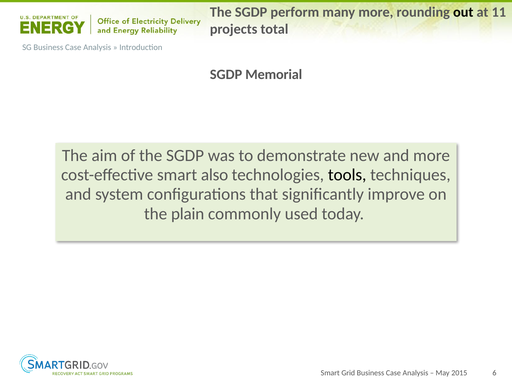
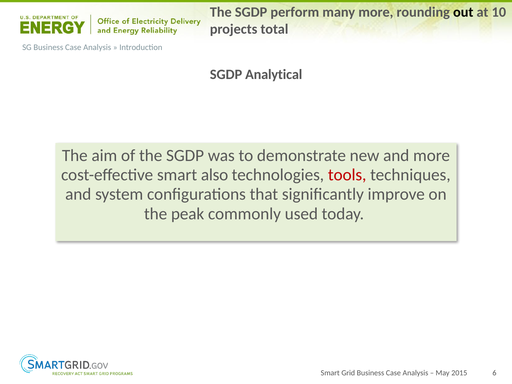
11: 11 -> 10 (499, 12)
Memorial: Memorial -> Analytical (274, 74)
tools colour: black -> red (347, 175)
plain: plain -> peak (188, 214)
